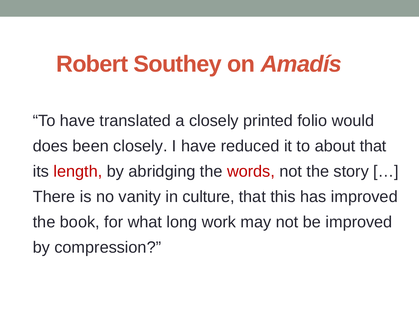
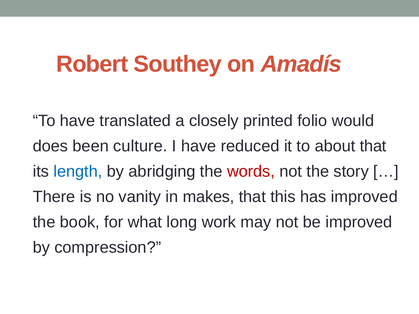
been closely: closely -> culture (140, 146)
length colour: red -> blue (78, 172)
culture: culture -> makes (209, 197)
